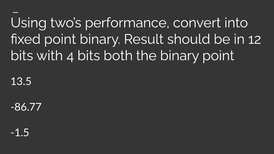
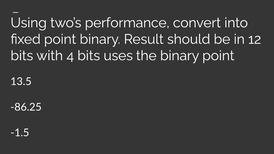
both: both -> uses (118, 56)
-86.77: -86.77 -> -86.25 (26, 107)
